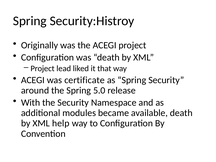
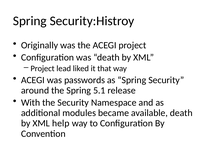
certificate: certificate -> passwords (85, 80)
5.0: 5.0 -> 5.1 (99, 90)
